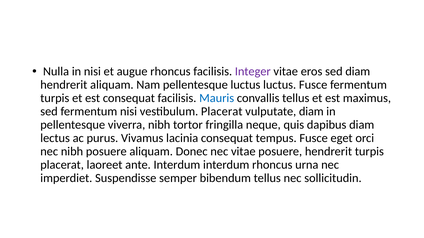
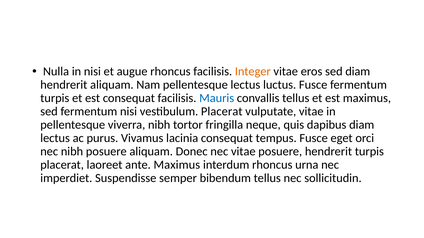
Integer colour: purple -> orange (253, 72)
pellentesque luctus: luctus -> lectus (245, 85)
vulputate diam: diam -> vitae (311, 112)
ante Interdum: Interdum -> Maximus (177, 165)
